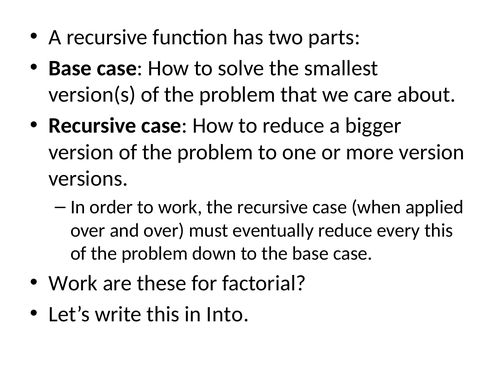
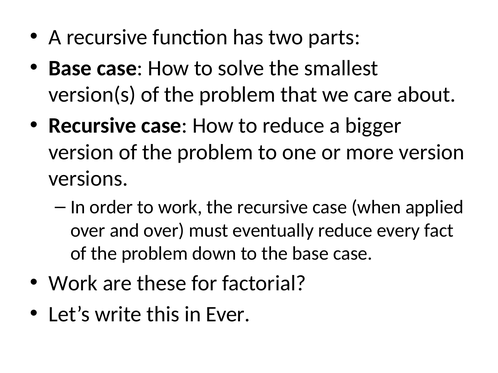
every this: this -> fact (439, 231)
Into: Into -> Ever (228, 314)
